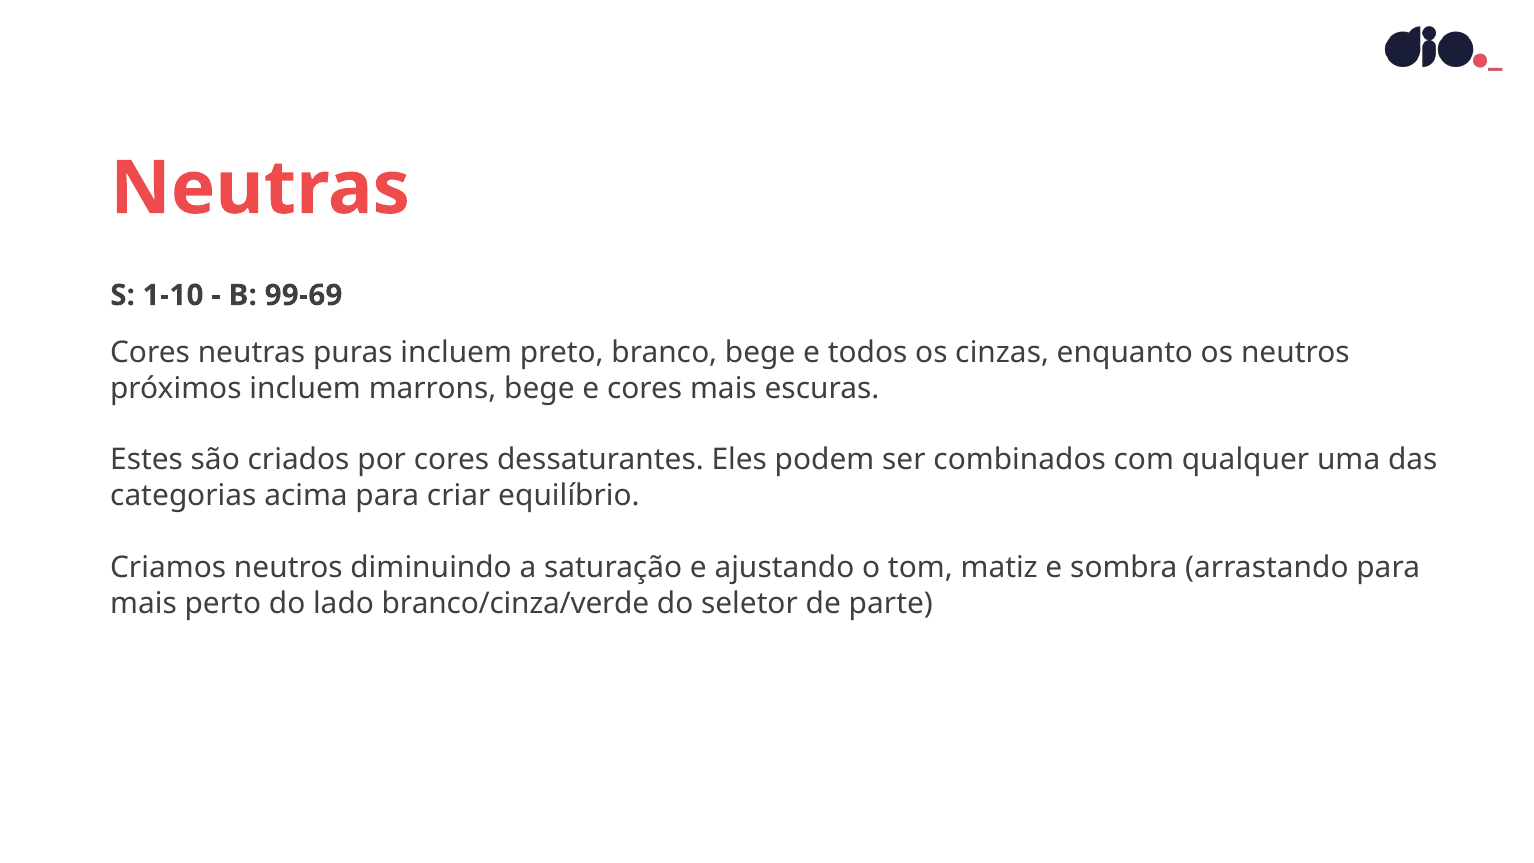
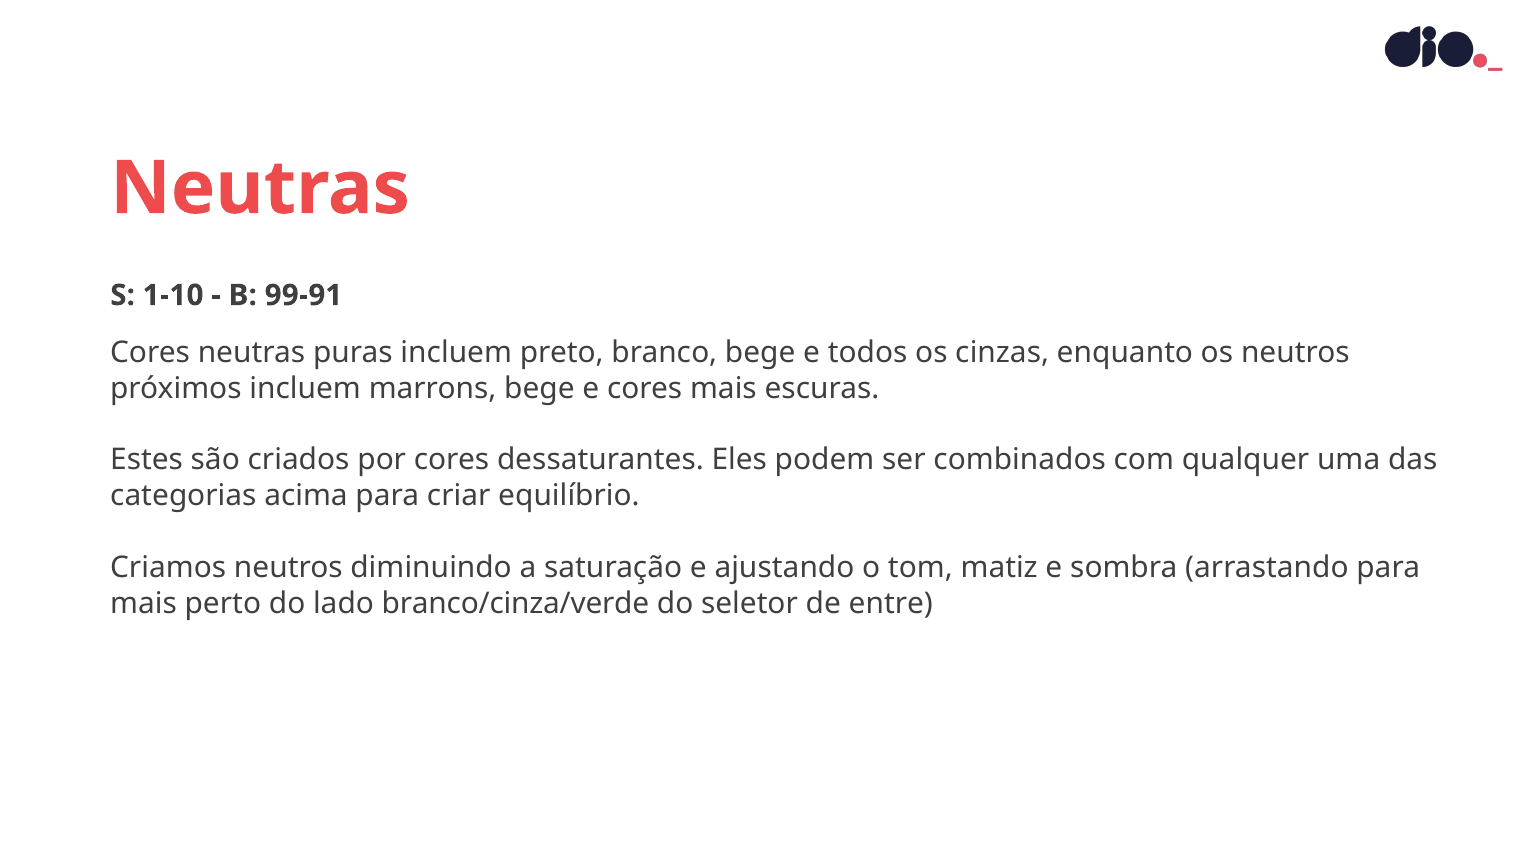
99-69: 99-69 -> 99-91 (304, 295)
parte: parte -> entre (891, 603)
